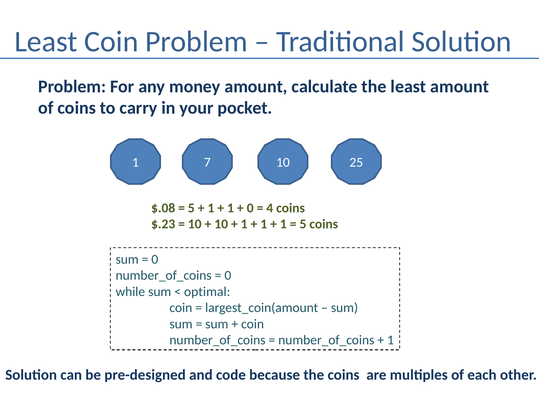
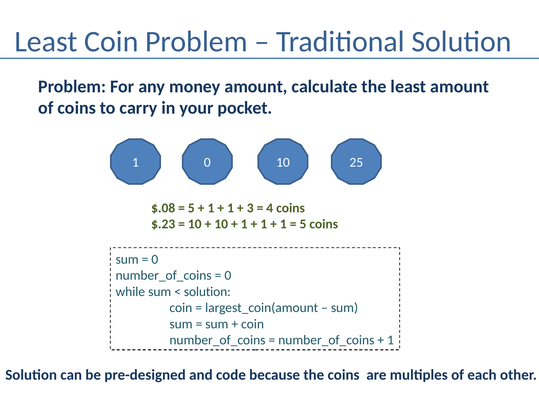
1 7: 7 -> 0 (207, 163)
0: 0 -> 3 (250, 208)
optimal: optimal -> solution (207, 292)
